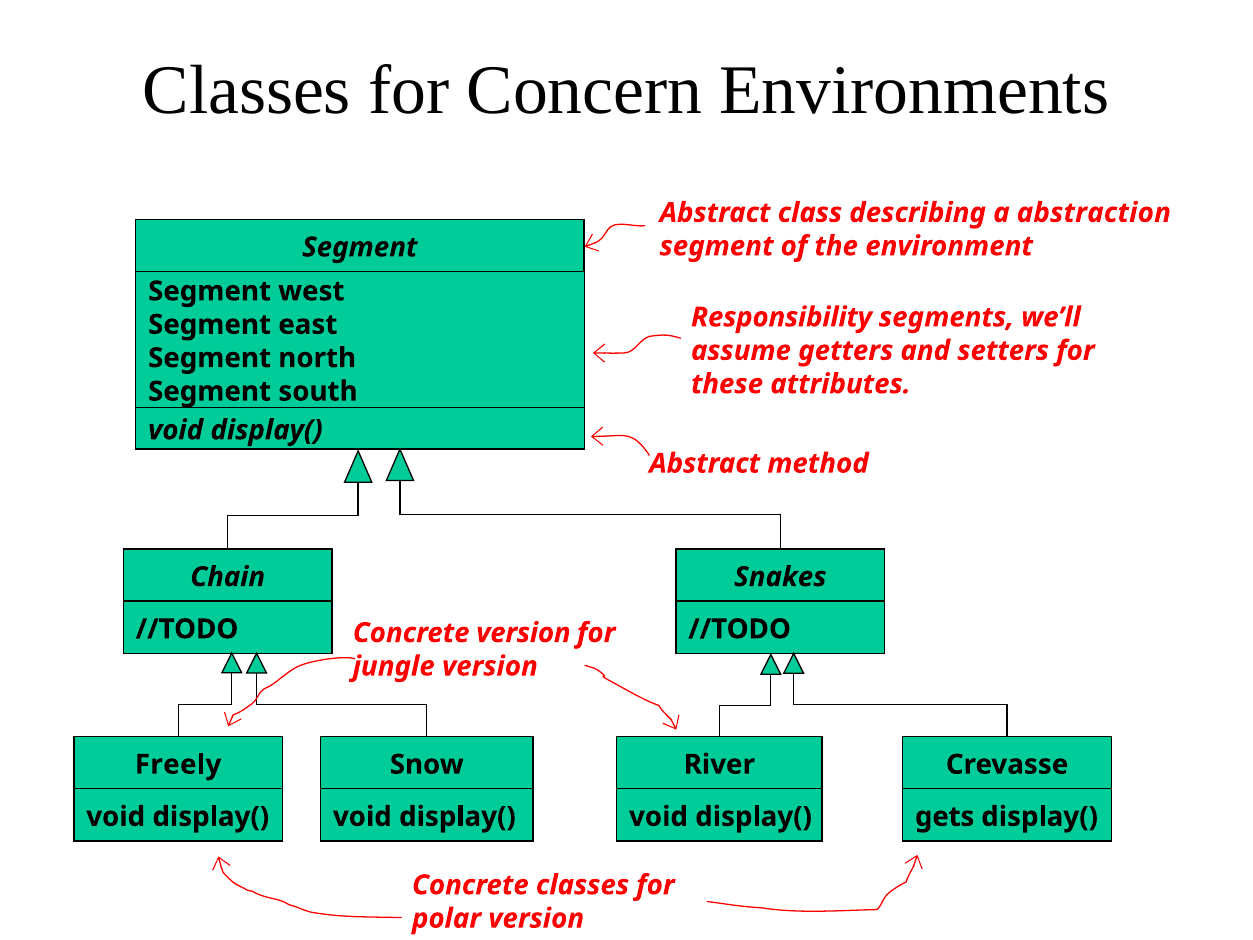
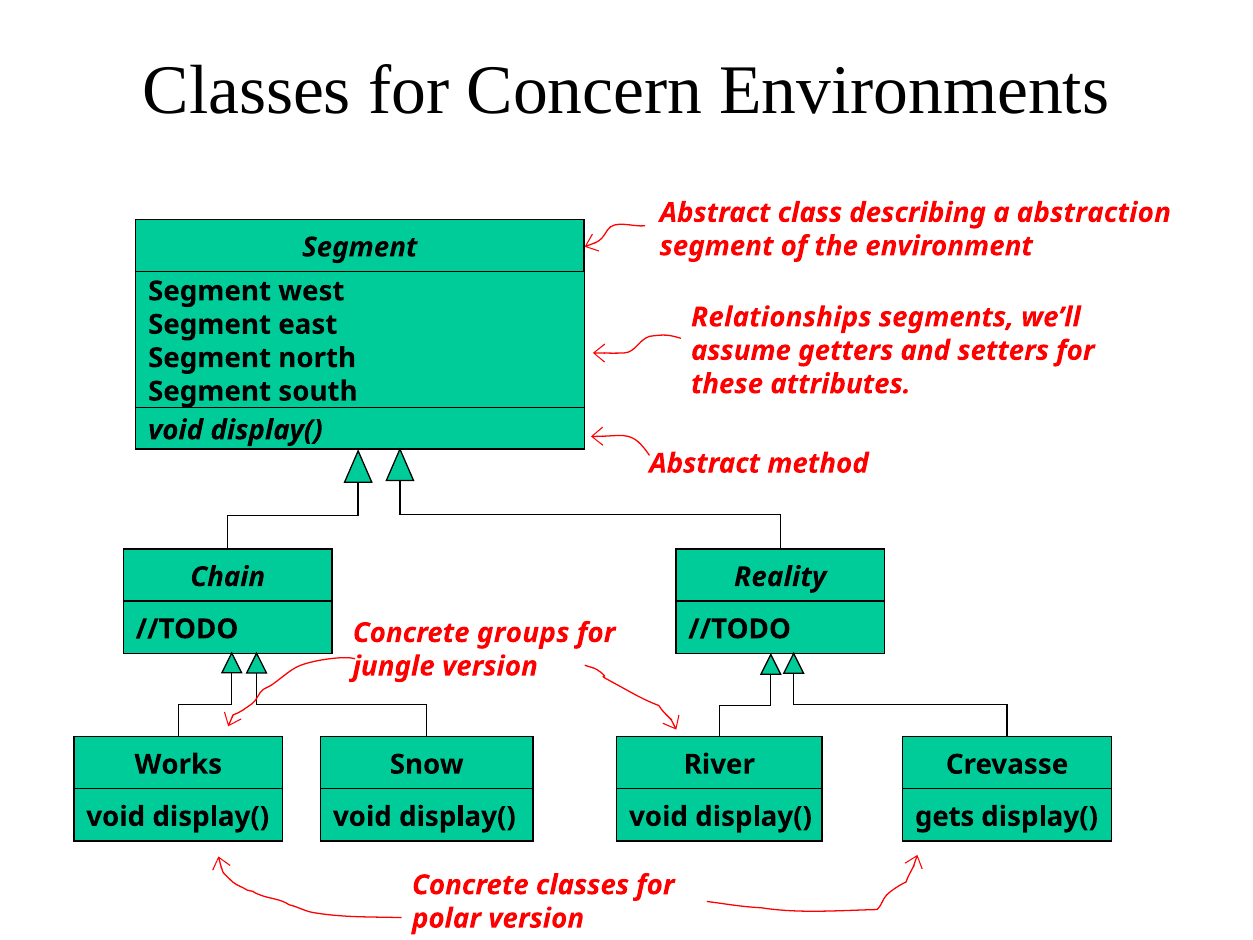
Responsibility: Responsibility -> Relationships (781, 317)
Snakes: Snakes -> Reality (780, 577)
Concrete version: version -> groups (523, 633)
Freely: Freely -> Works (178, 764)
